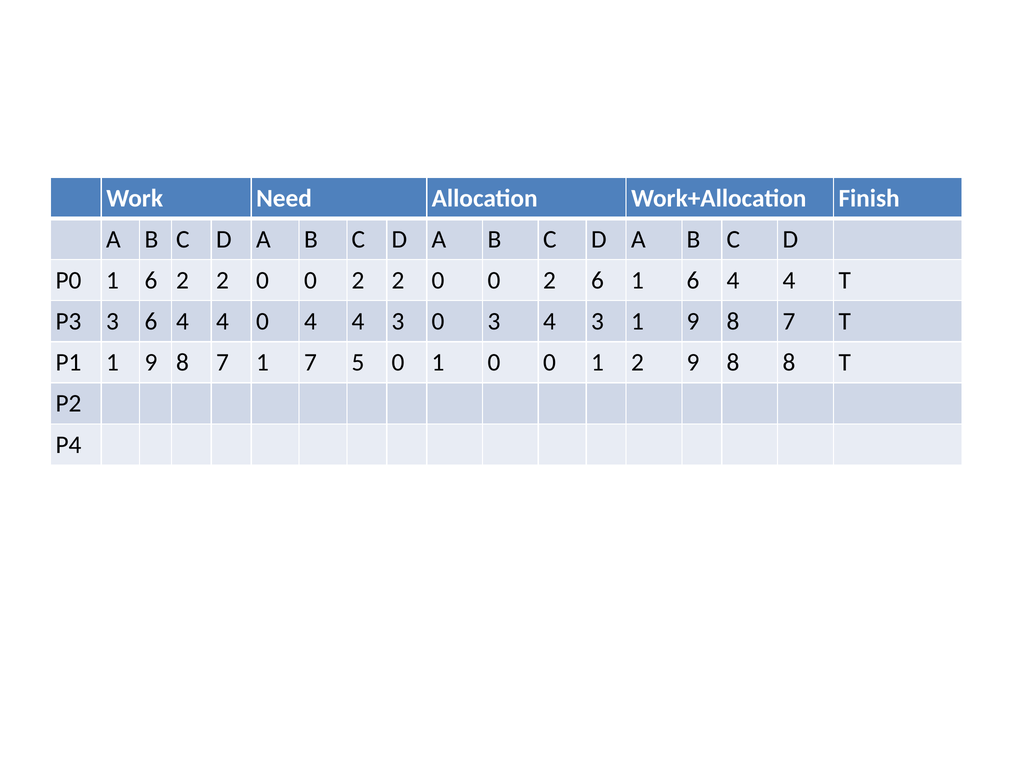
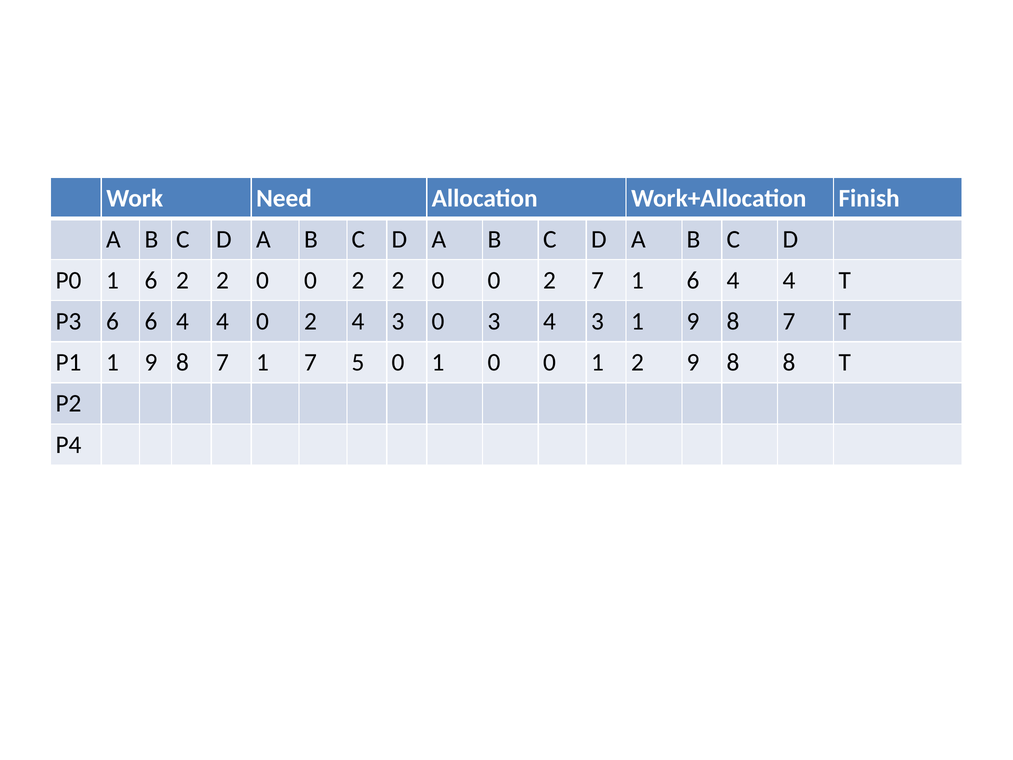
2 6: 6 -> 7 (598, 280)
P3 3: 3 -> 6 (113, 321)
4 0 4: 4 -> 2 (311, 321)
